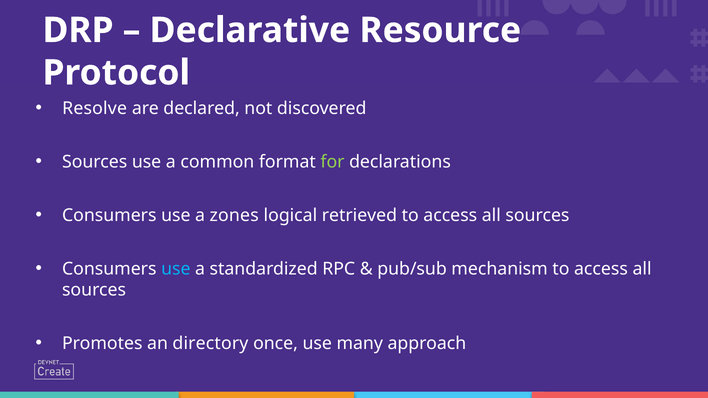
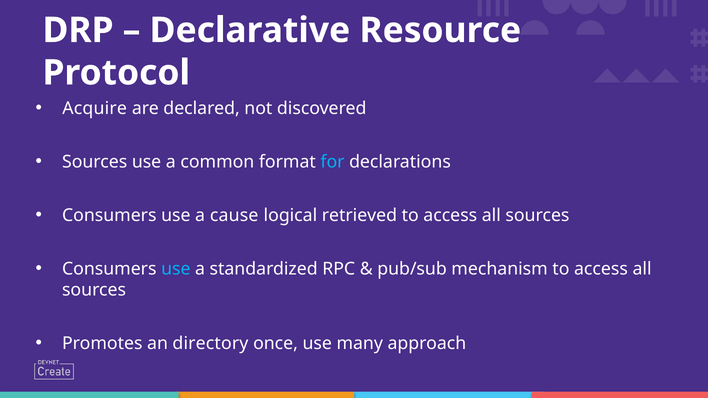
Resolve: Resolve -> Acquire (95, 108)
for colour: light green -> light blue (333, 162)
zones: zones -> cause (234, 215)
